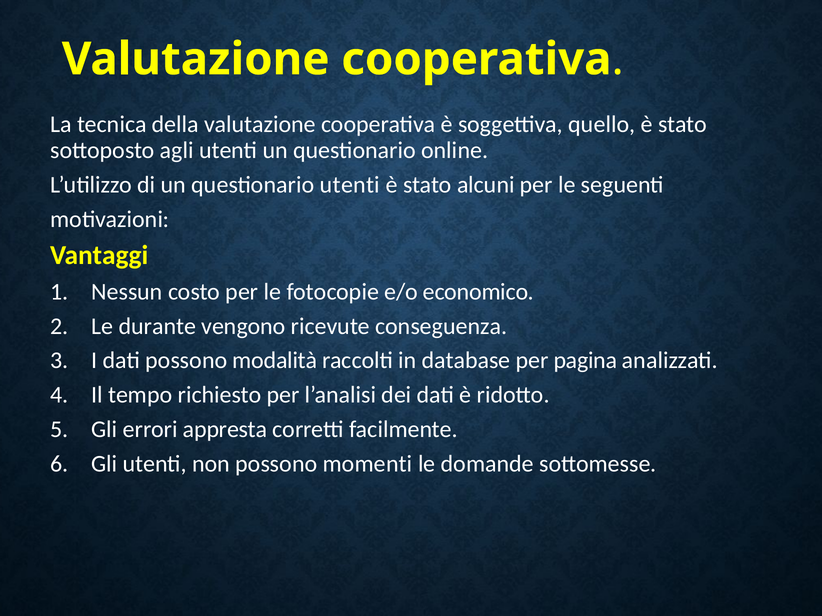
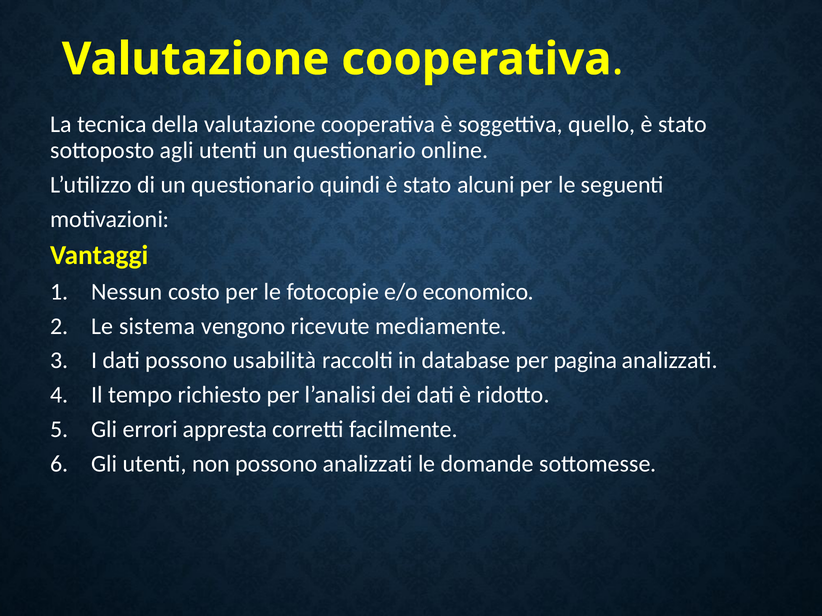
questionario utenti: utenti -> quindi (350, 185)
durante: durante -> sistema (157, 326)
conseguenza: conseguenza -> mediamente (441, 326)
modalità: modalità -> usabilità (275, 361)
possono momenti: momenti -> analizzati (368, 464)
